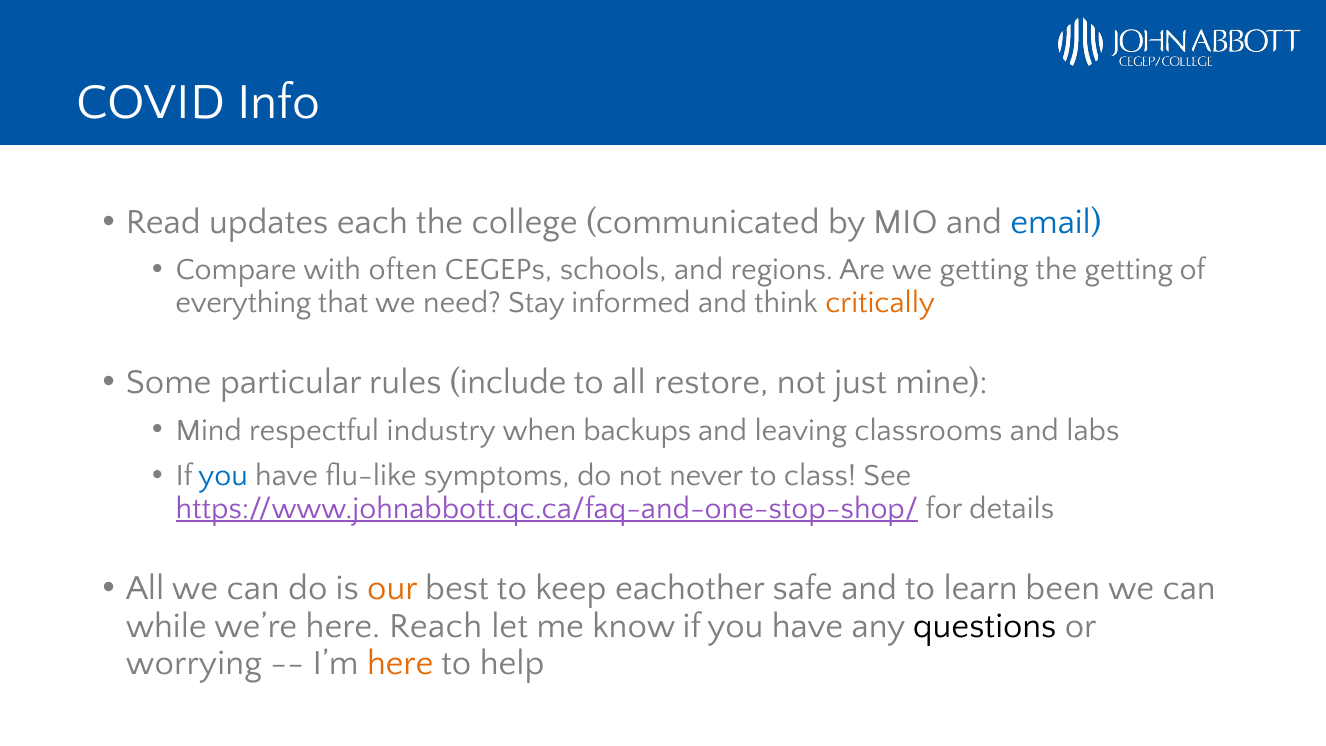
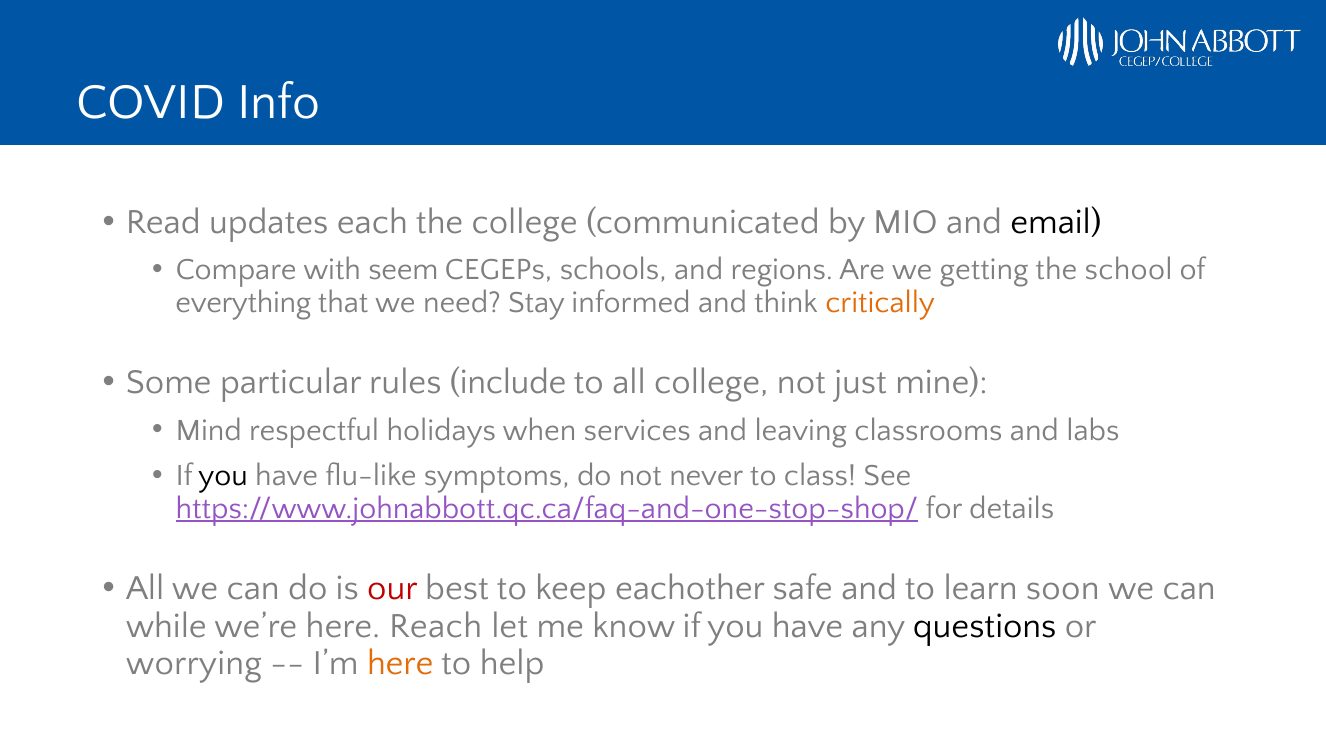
email colour: blue -> black (1056, 222)
often: often -> seem (403, 269)
the getting: getting -> school (1129, 269)
all restore: restore -> college (711, 383)
industry: industry -> holidays (441, 430)
backups: backups -> services (637, 430)
you colour: blue -> black (223, 475)
our colour: orange -> red (392, 588)
been: been -> soon (1063, 588)
